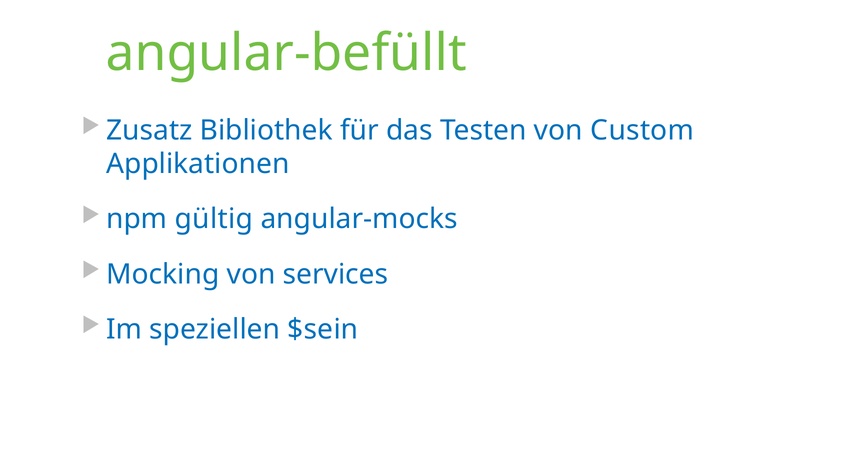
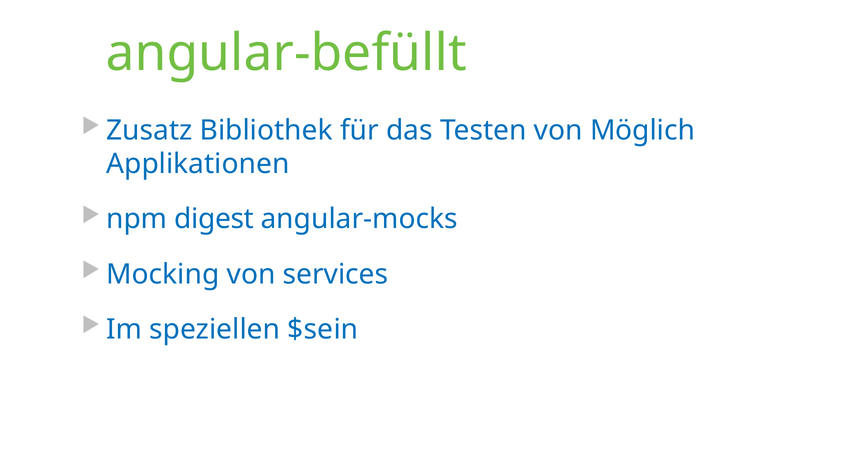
Custom: Custom -> Möglich (642, 130)
gültig: gültig -> digest (214, 219)
